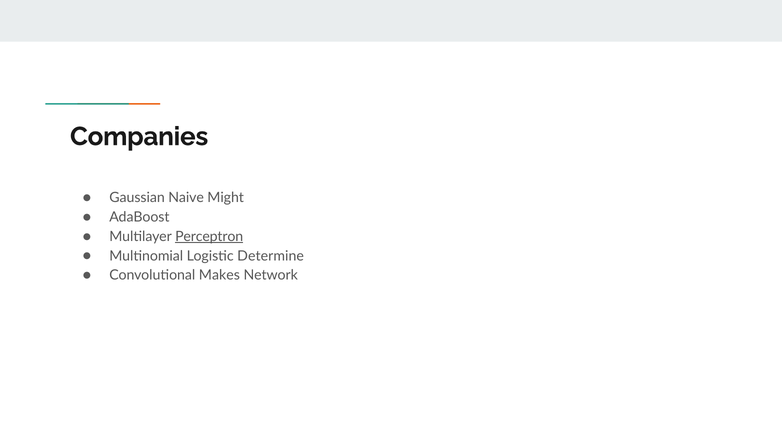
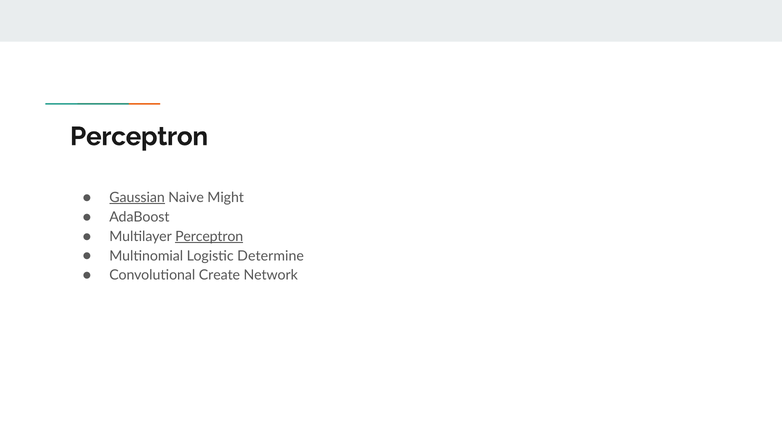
Companies: Companies -> Perceptron (139, 136)
Gaussian underline: none -> present (137, 197)
Makes: Makes -> Create (219, 275)
